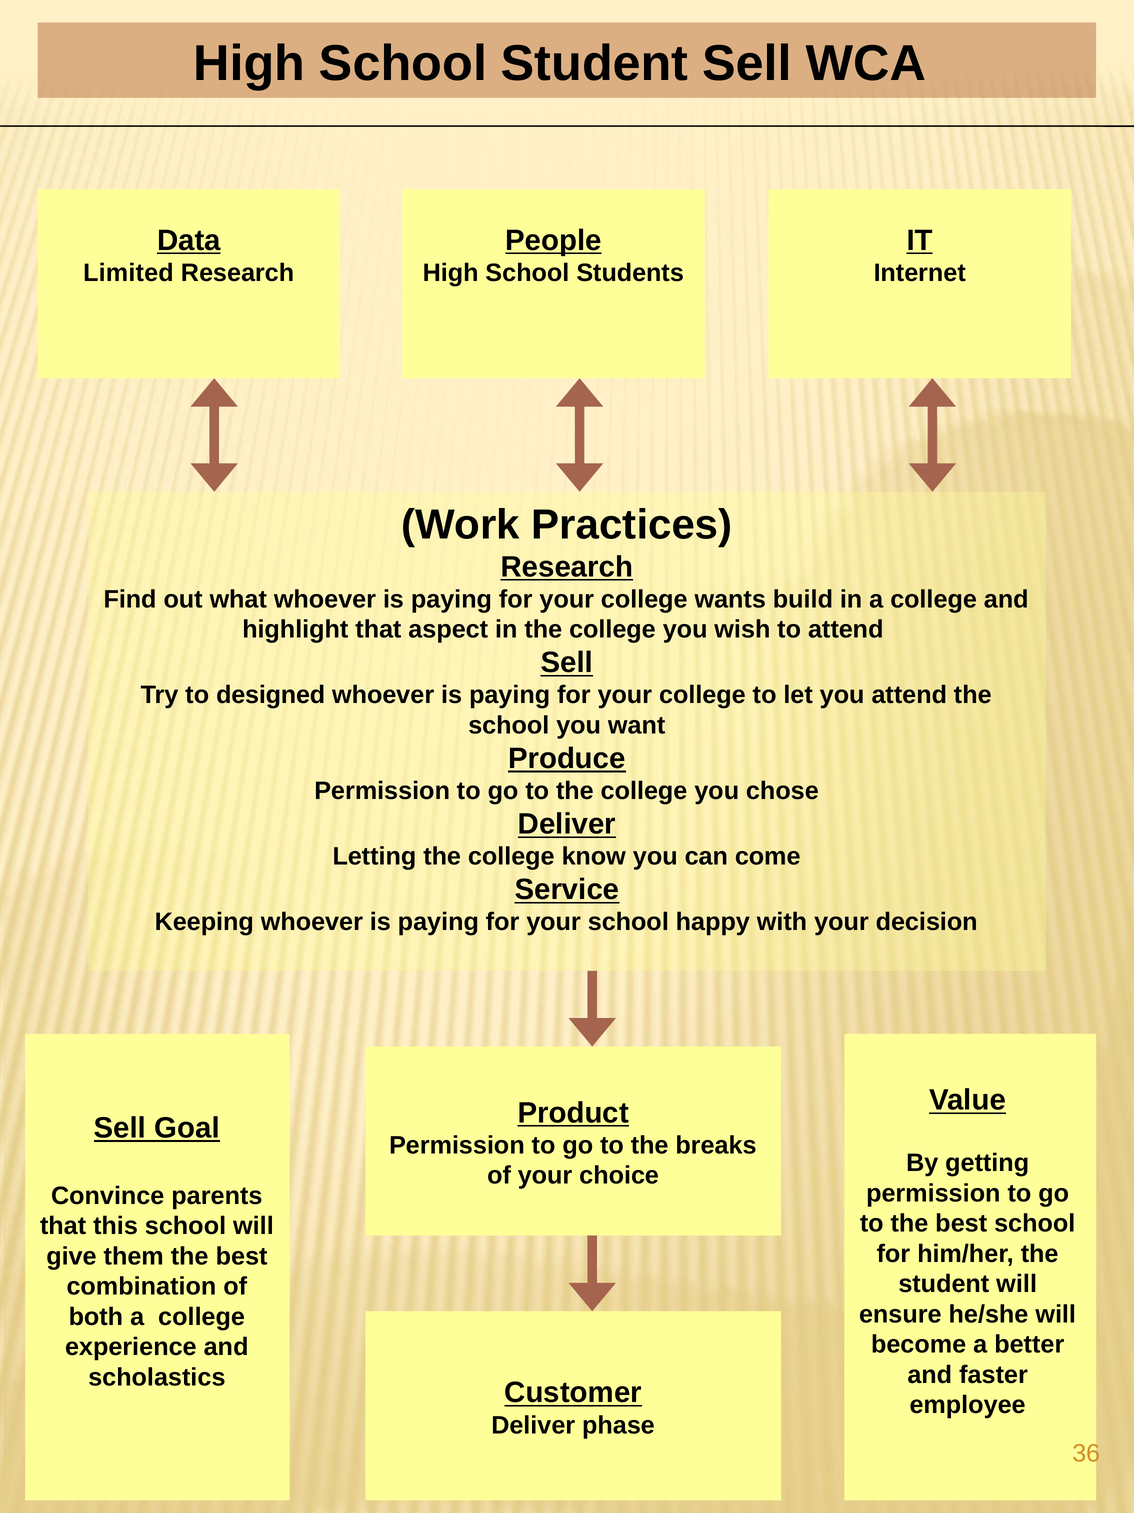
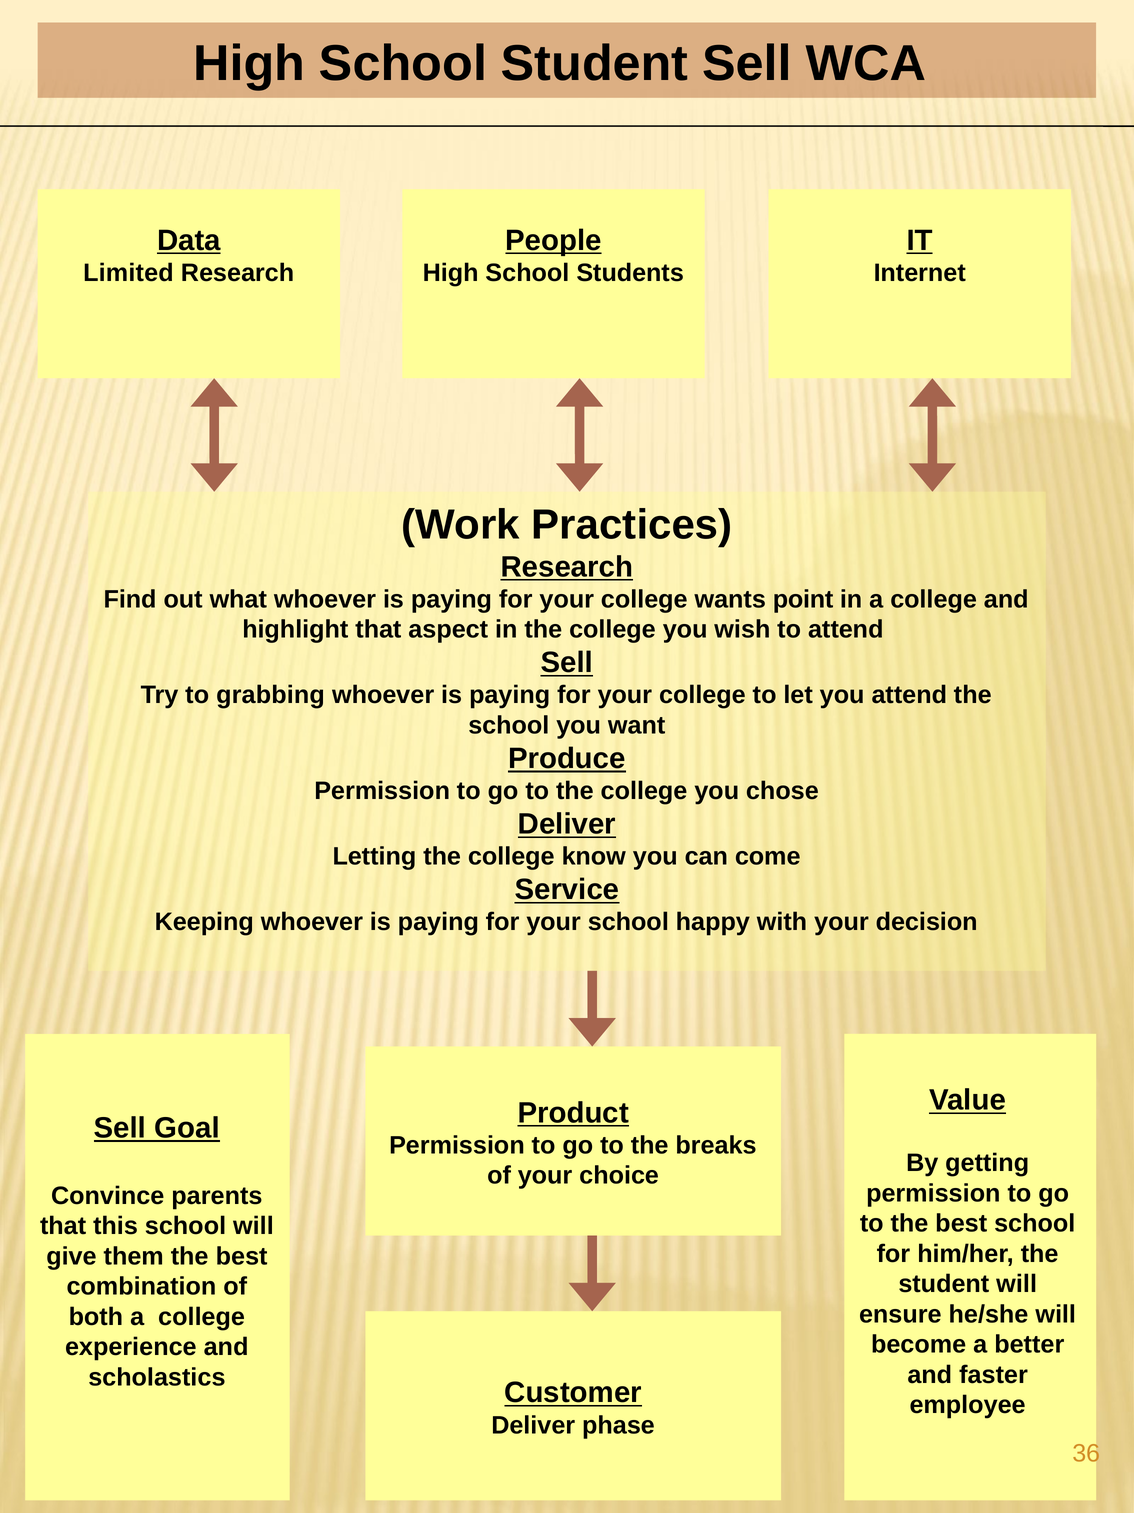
build: build -> point (803, 599)
designed: designed -> grabbing (270, 695)
